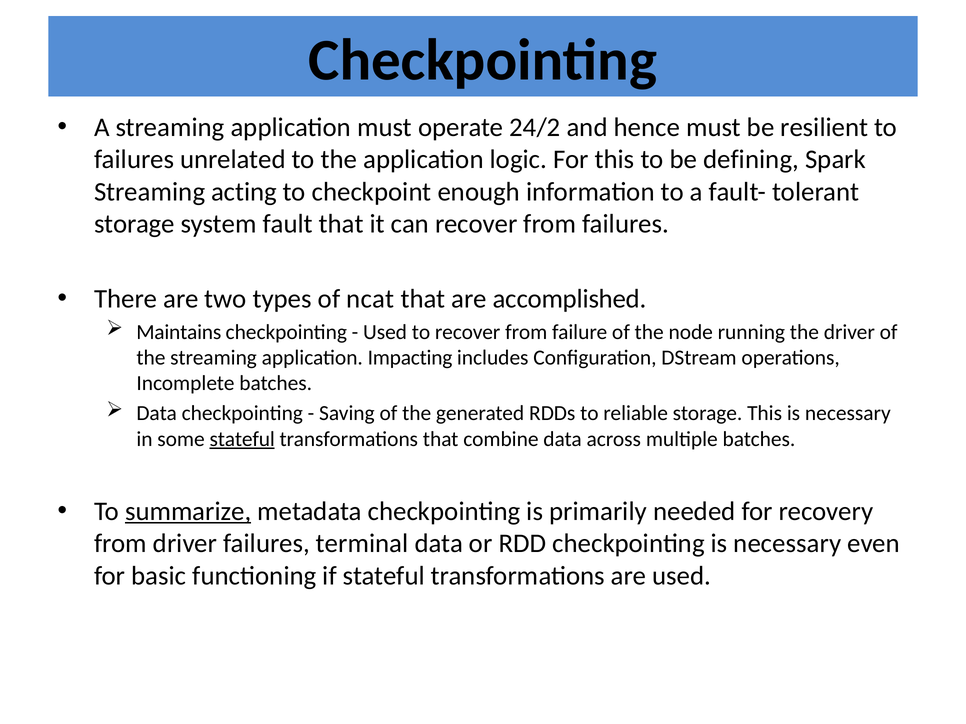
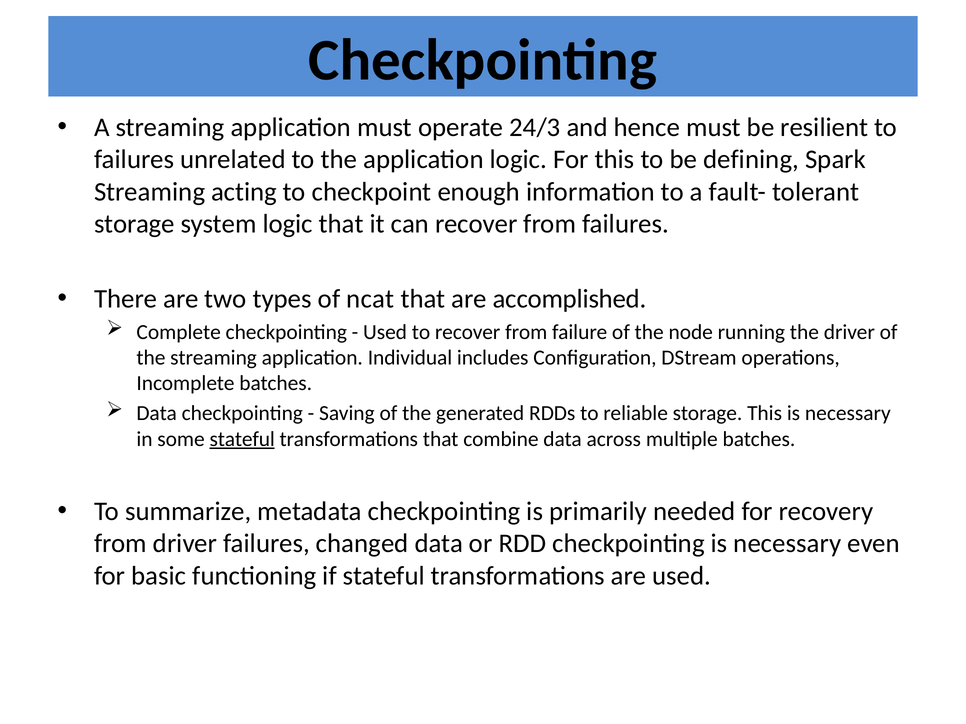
24/2: 24/2 -> 24/3 (535, 127)
system fault: fault -> logic (288, 224)
Maintains: Maintains -> Complete (179, 332)
Impacting: Impacting -> Individual (410, 358)
summarize underline: present -> none (188, 512)
terminal: terminal -> changed (362, 544)
